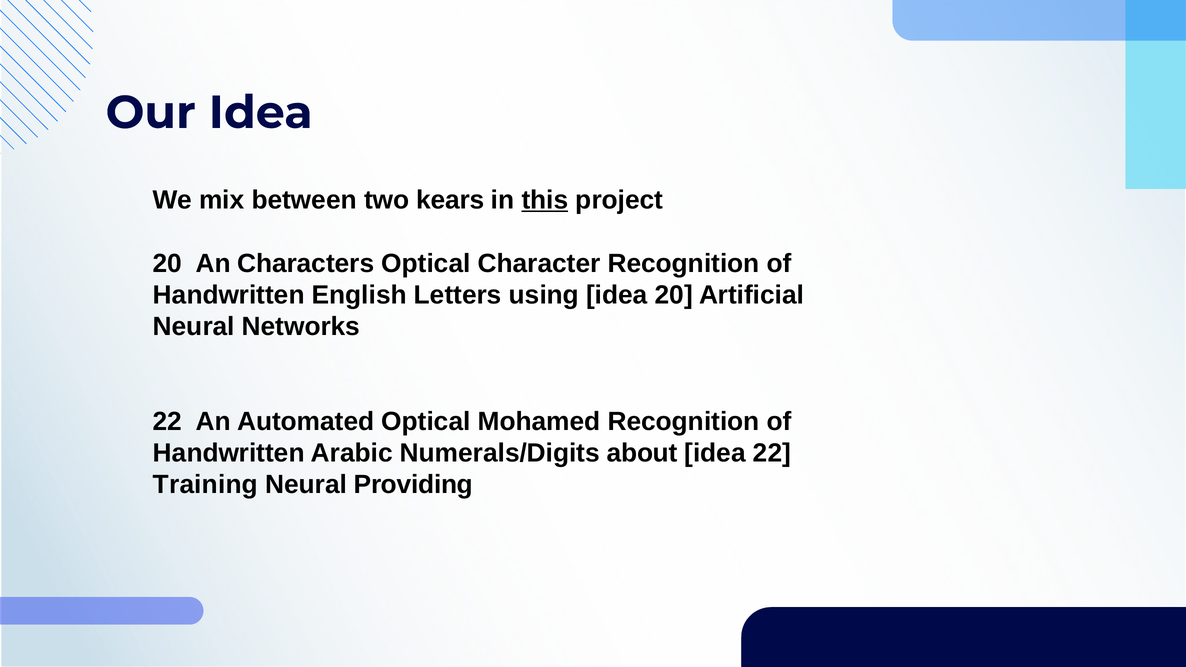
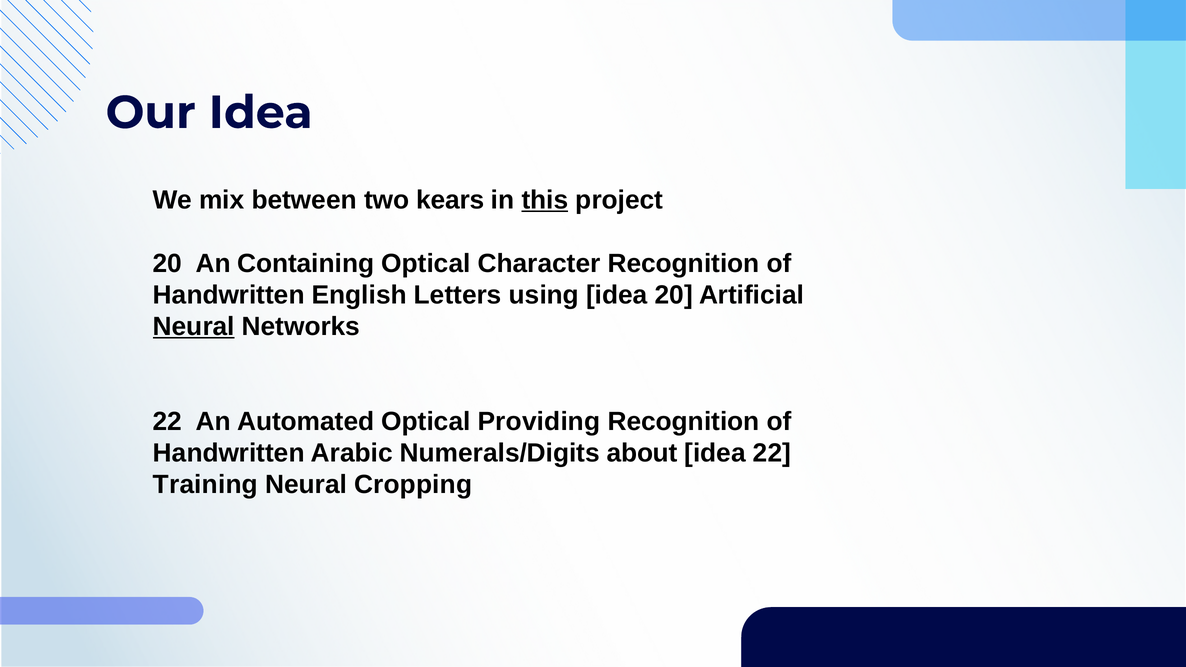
Characters: Characters -> Containing (306, 263)
Neural underline: none -> present (194, 327)
Mohamed: Mohamed -> Providing (539, 421)
Providing: Providing -> Cropping (413, 485)
